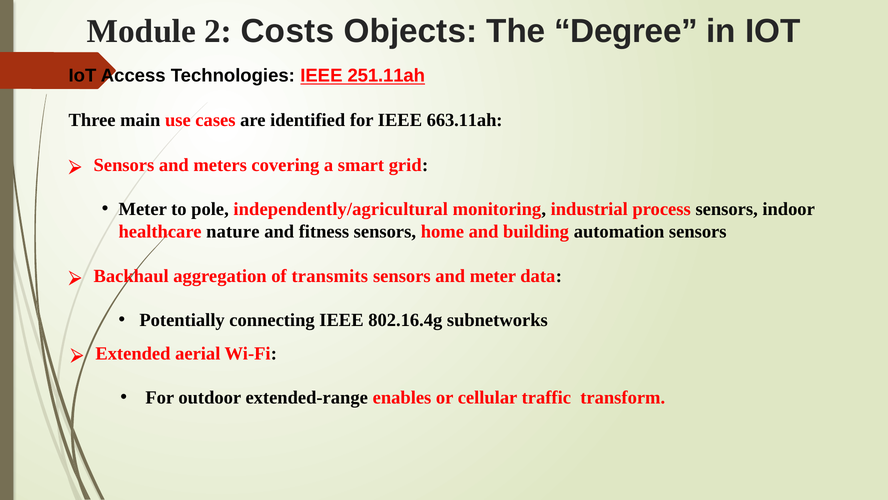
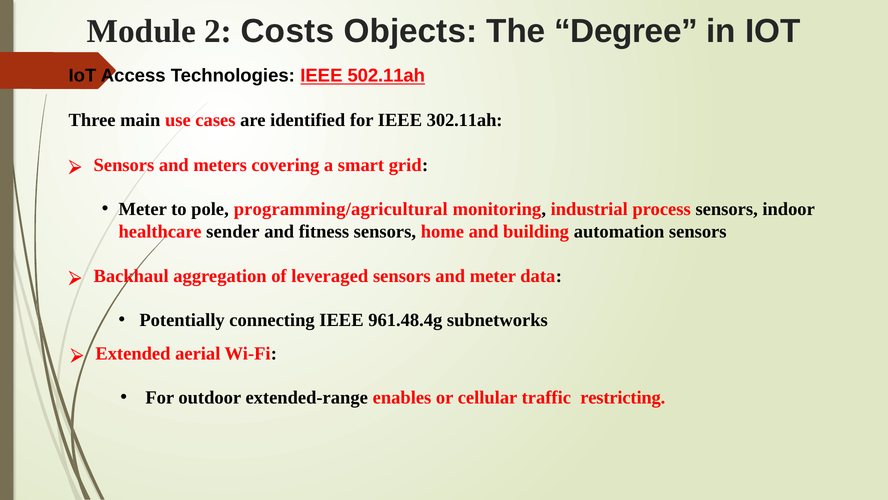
251.11ah: 251.11ah -> 502.11ah (386, 76)
663.11ah: 663.11ah -> 302.11ah (465, 120)
independently/agricultural: independently/agricultural -> programming/agricultural (341, 209)
nature: nature -> sender (233, 231)
transmits: transmits -> leveraged (330, 276)
802.16.4g: 802.16.4g -> 961.48.4g (405, 320)
transform: transform -> restricting (623, 397)
